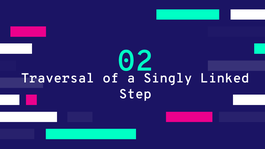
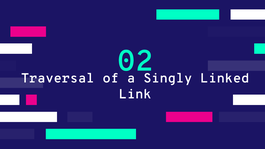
Step: Step -> Link (135, 94)
